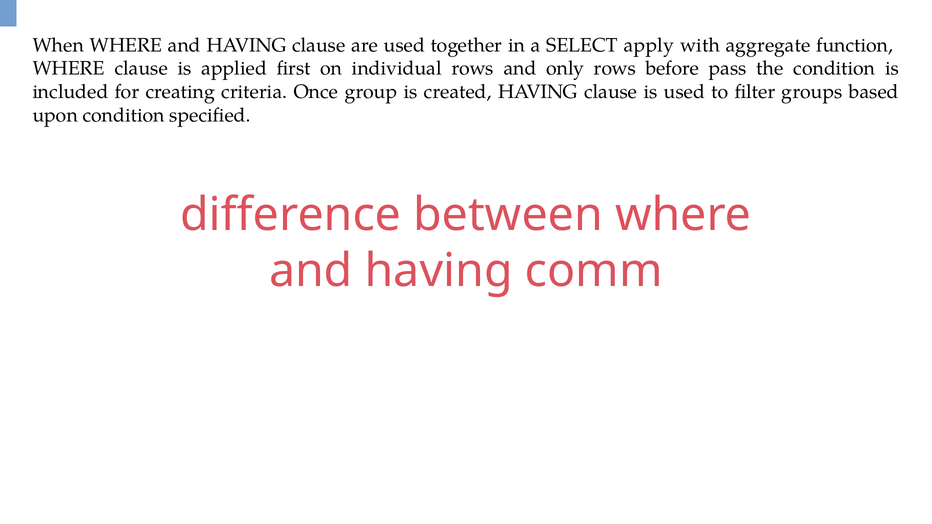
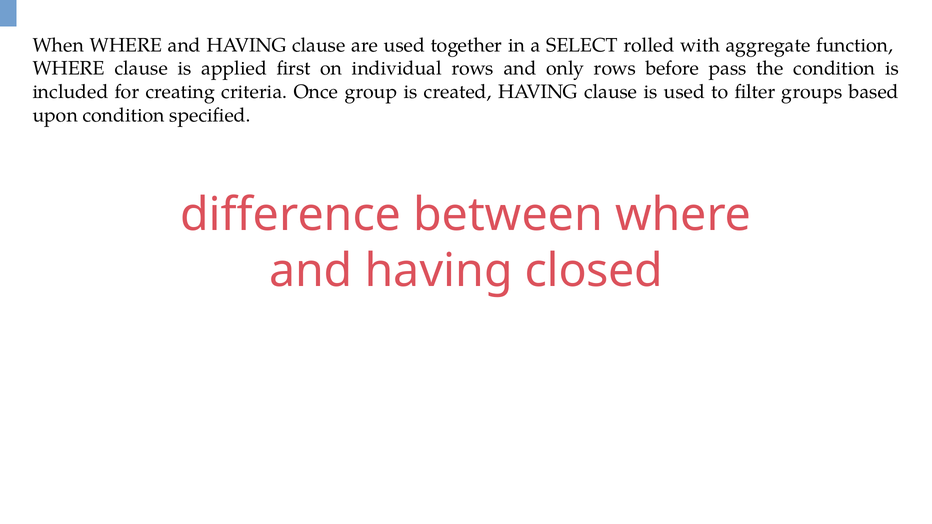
apply: apply -> rolled (649, 45)
comm: comm -> closed (594, 271)
